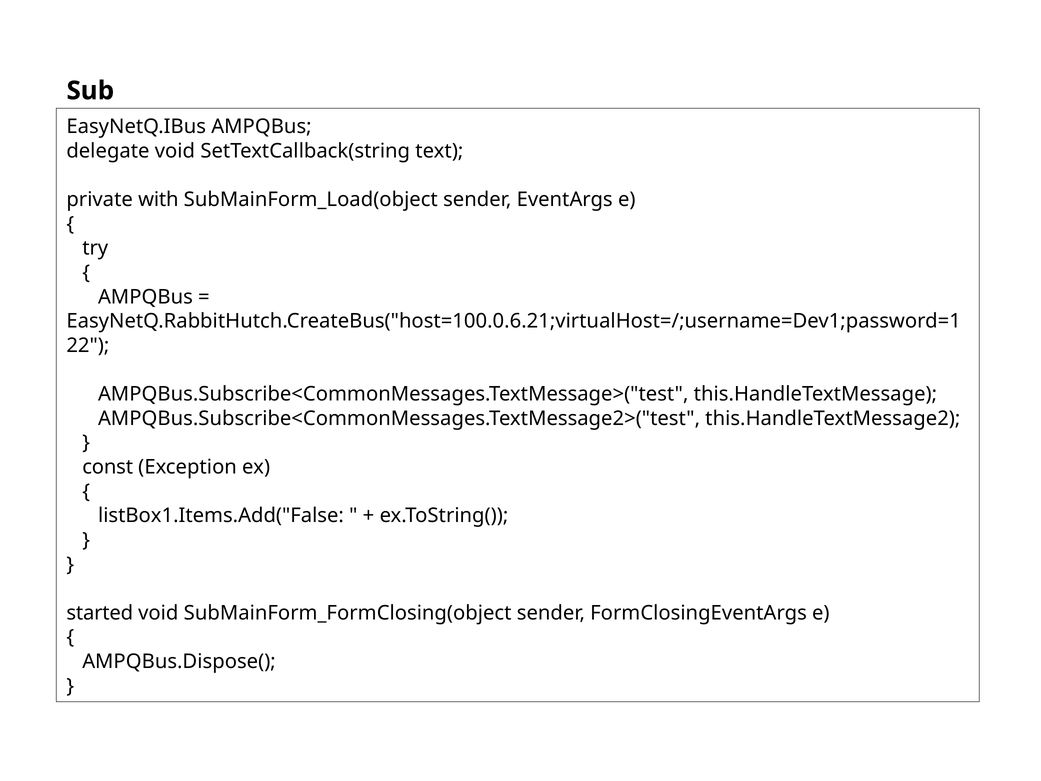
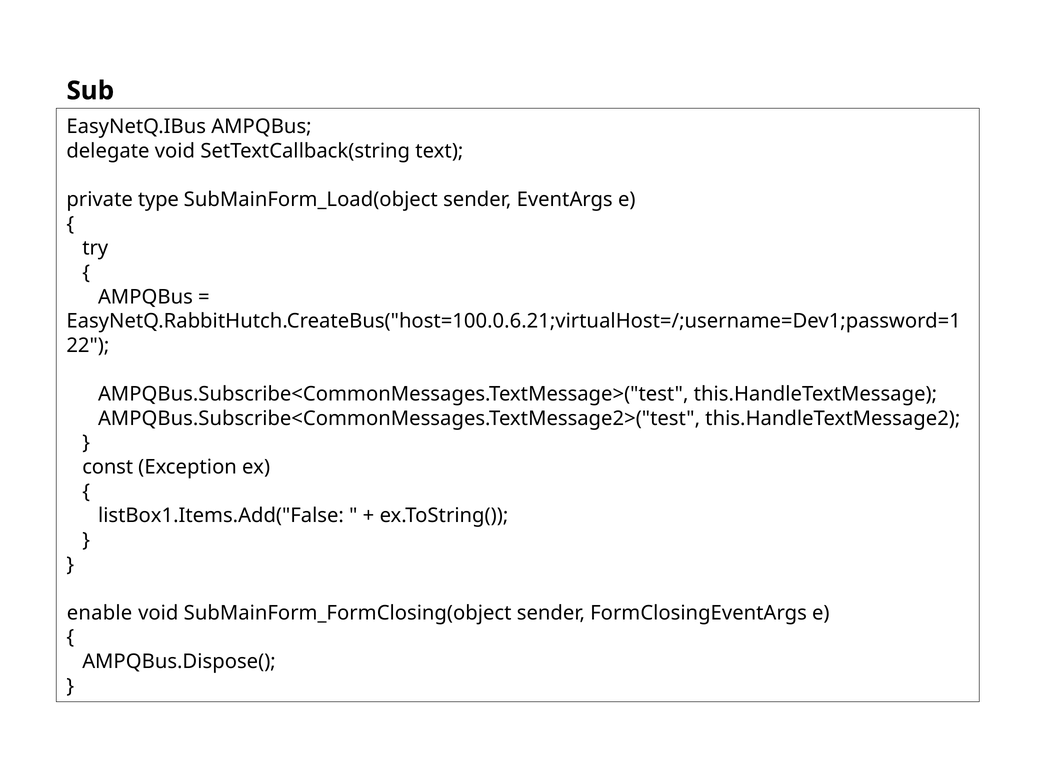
with: with -> type (158, 200)
started: started -> enable (100, 613)
